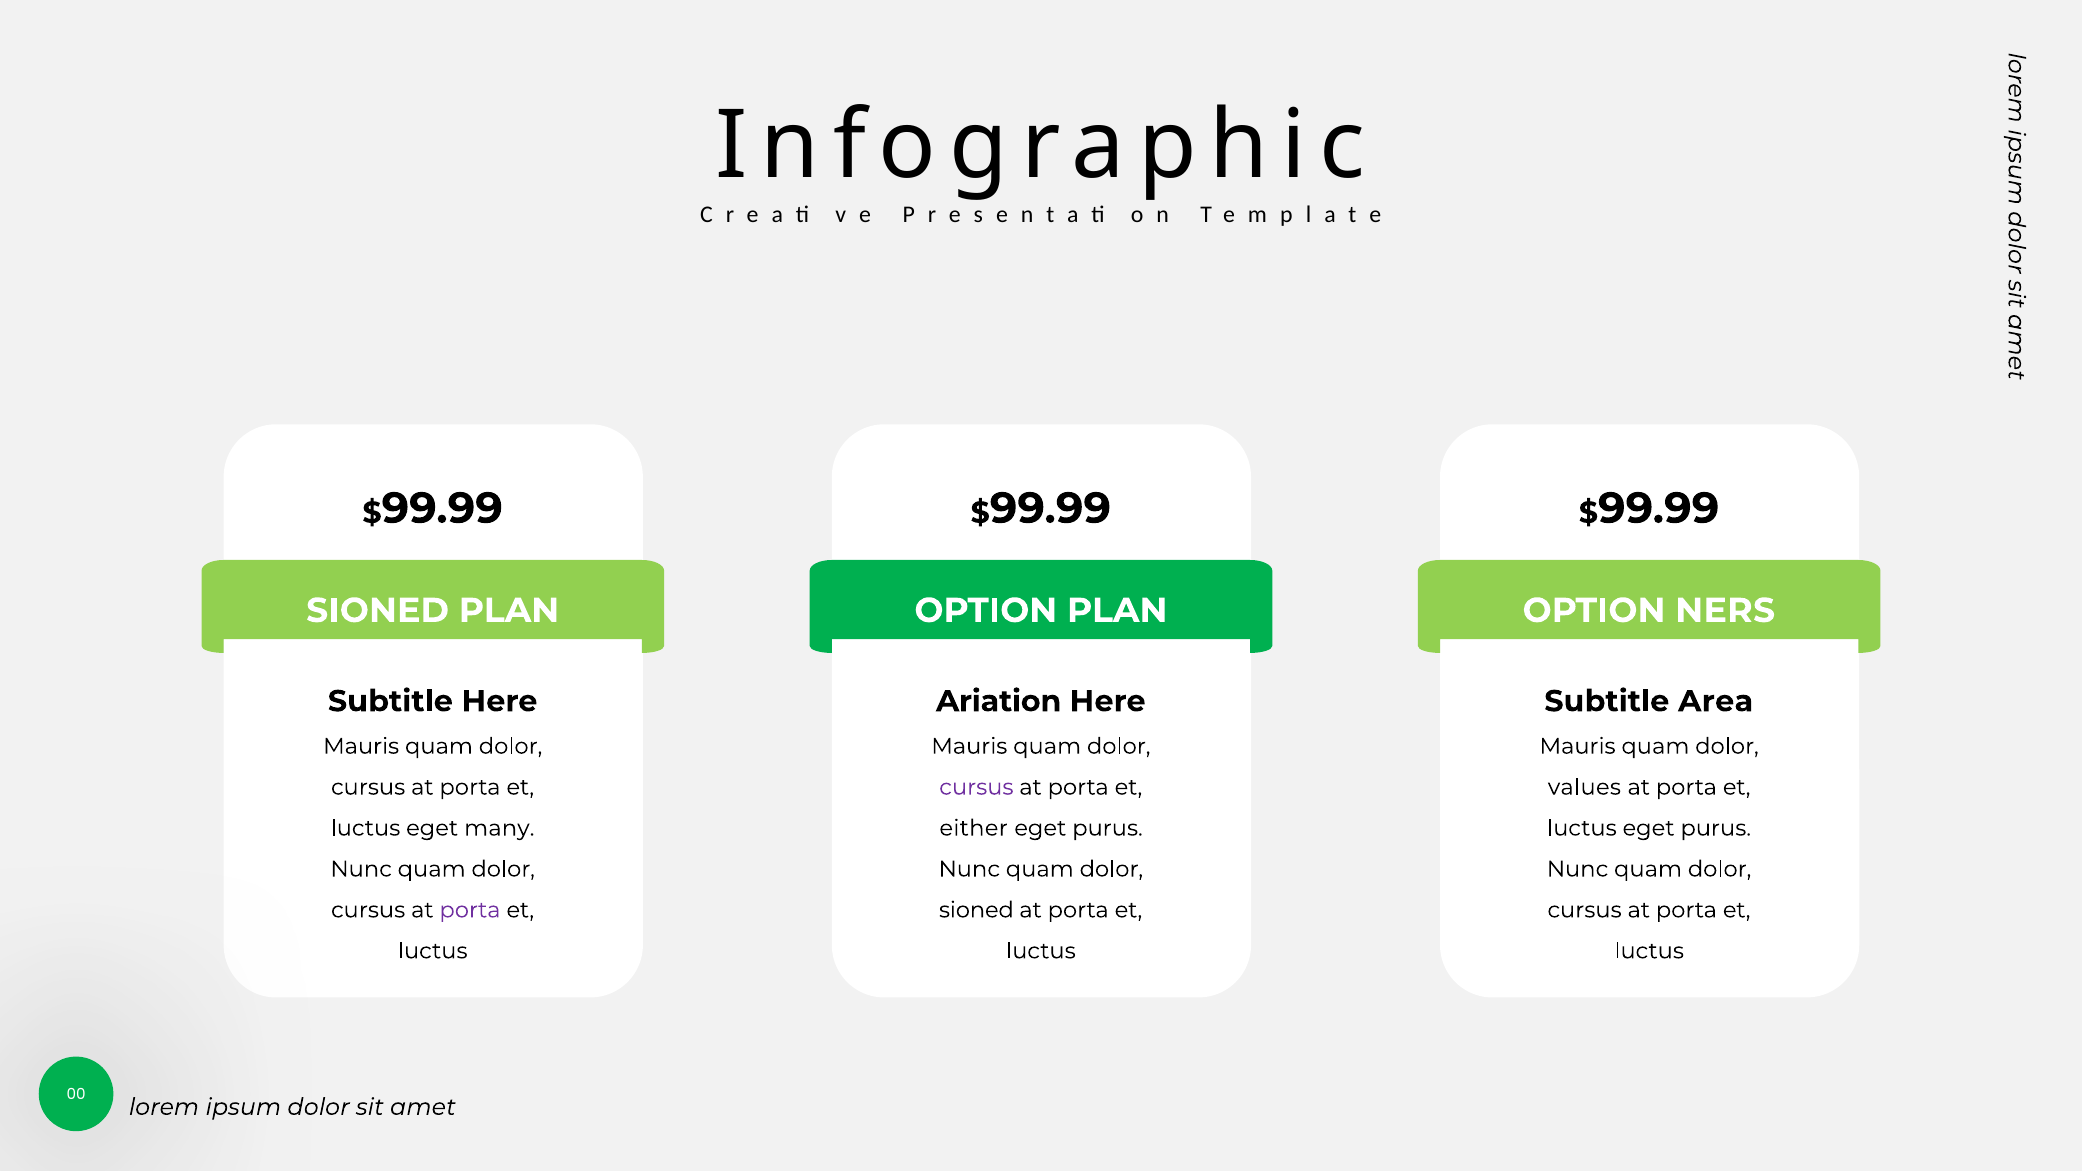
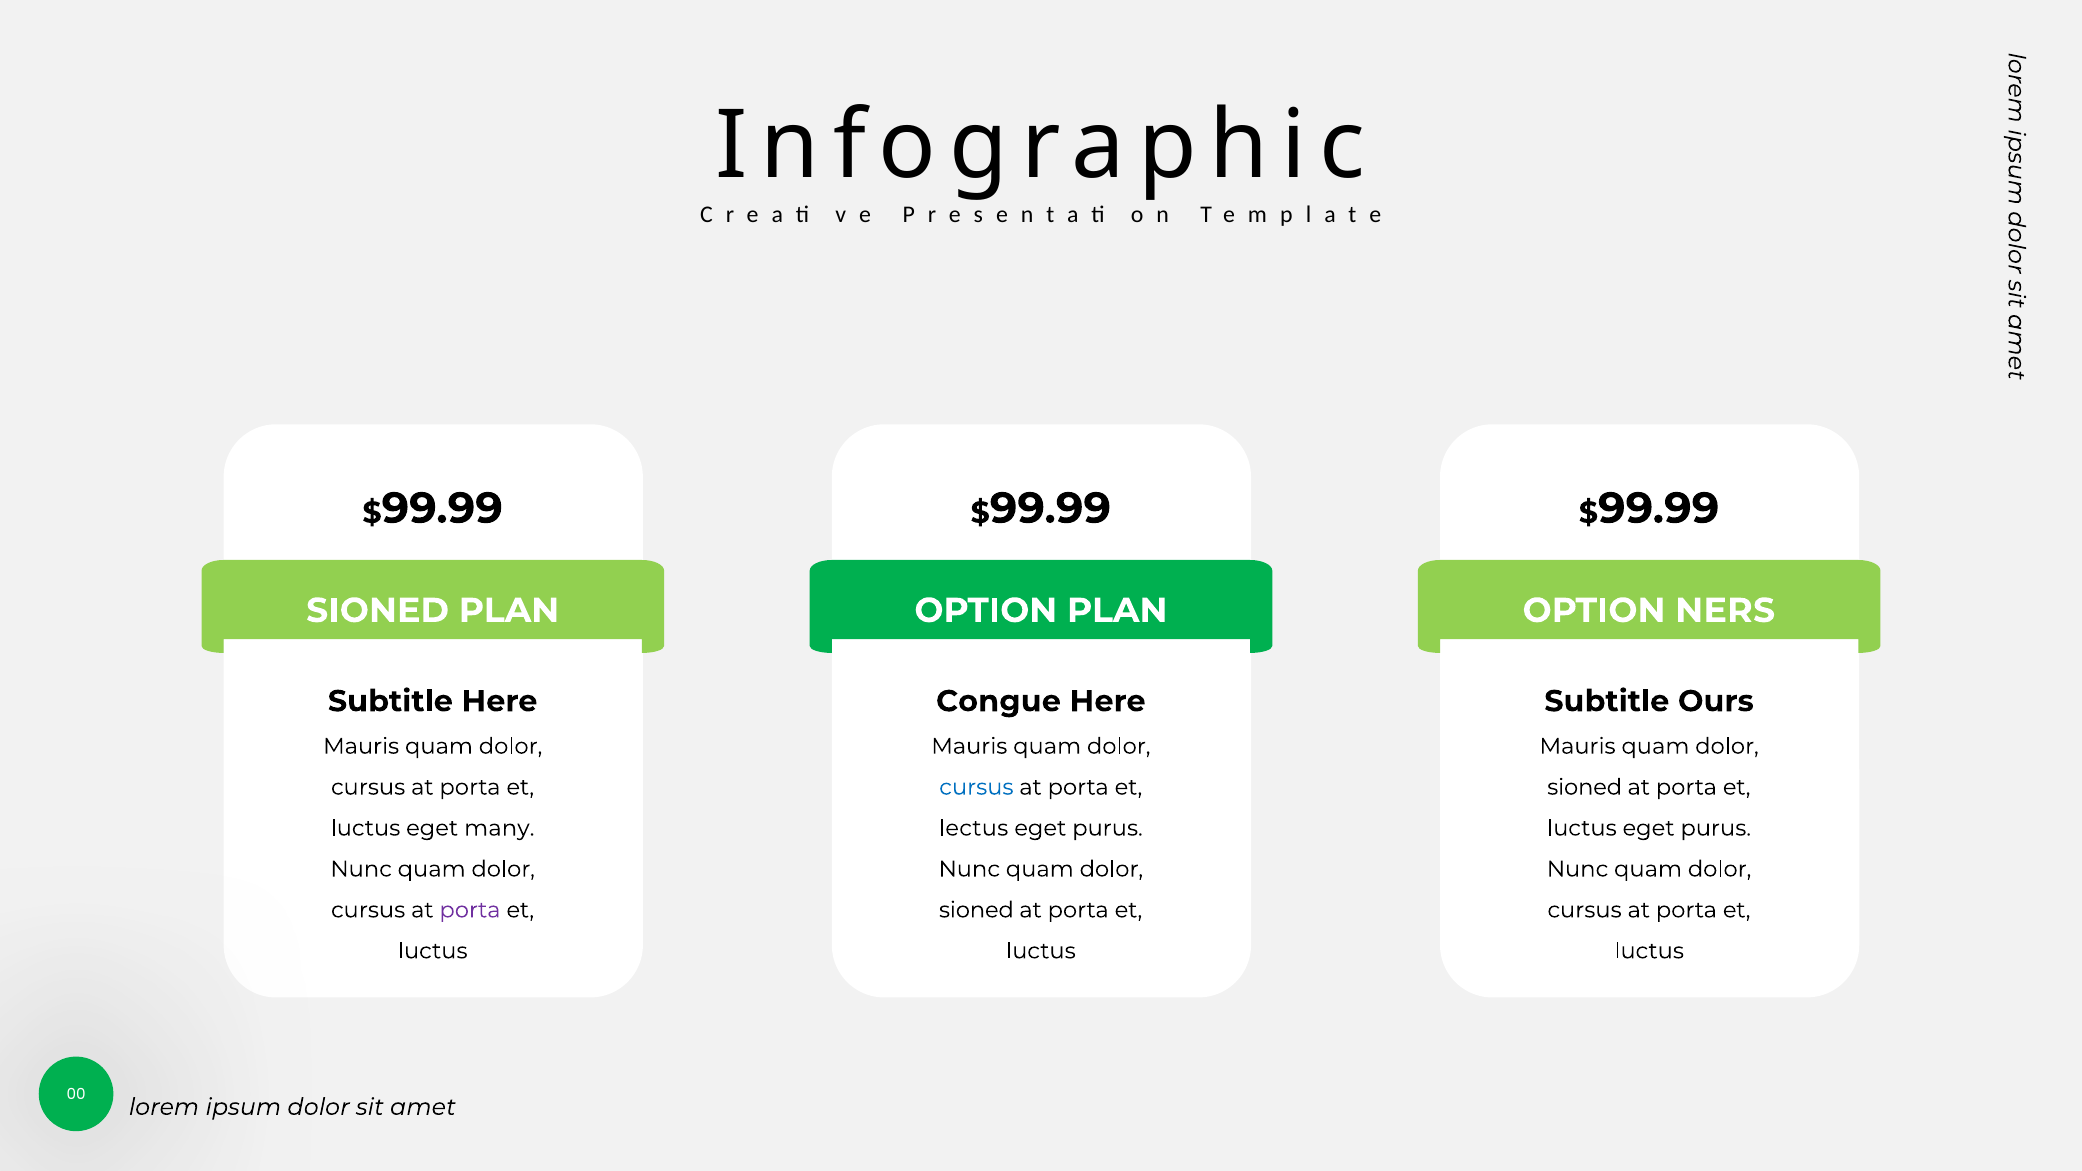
Ariation: Ariation -> Congue (998, 701)
Area: Area -> Ours (1716, 701)
cursus colour: purple -> blue (976, 787)
values: values -> sioned (1585, 787)
either: either -> lectus (974, 828)
